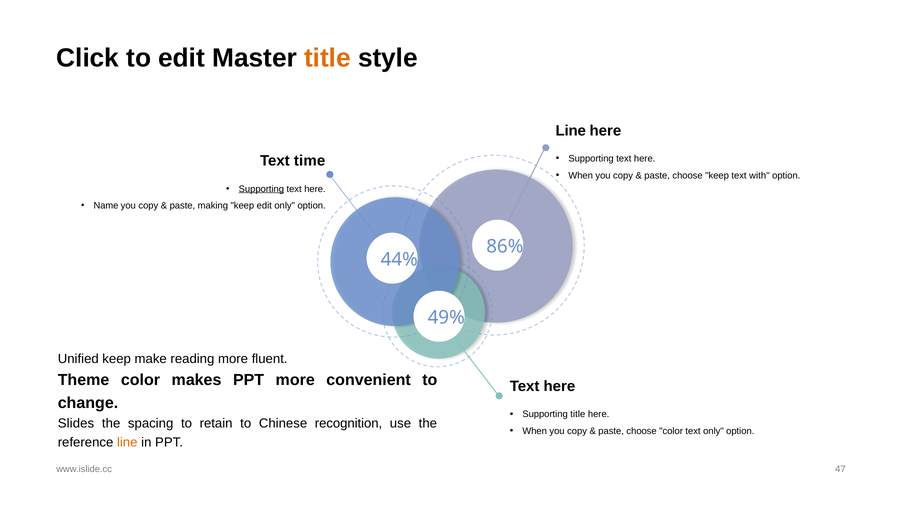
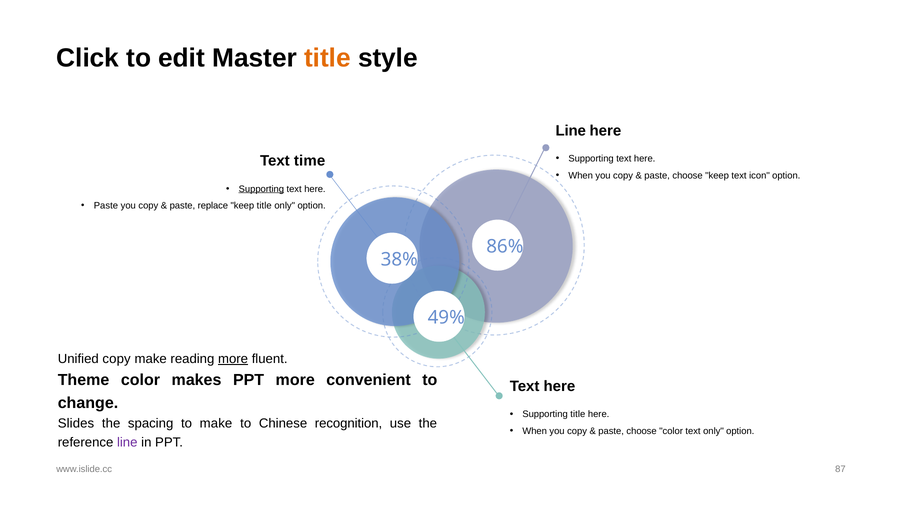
with: with -> icon (759, 176)
Name: Name -> Paste (106, 206)
making: making -> replace (213, 206)
keep edit: edit -> title (264, 206)
44%: 44% -> 38% (399, 260)
Unified keep: keep -> copy (117, 359)
more underline: none -> present (233, 359)
to retain: retain -> make (216, 424)
line colour: orange -> purple (127, 443)
47: 47 -> 87 (840, 470)
